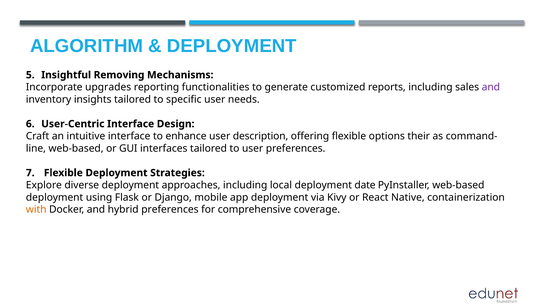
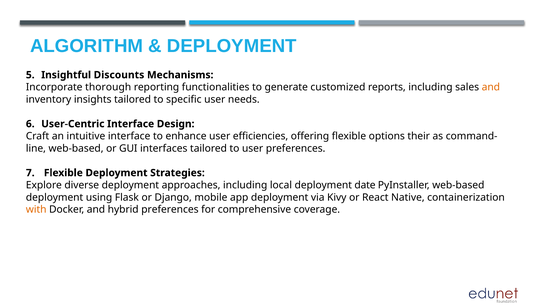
Removing: Removing -> Discounts (119, 75)
upgrades: upgrades -> thorough (108, 87)
and colour: purple -> orange (491, 87)
description: description -> efficiencies (261, 136)
